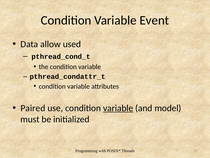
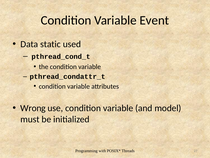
allow: allow -> static (50, 44)
Paired: Paired -> Wrong (33, 108)
variable underline: present -> none (118, 108)
